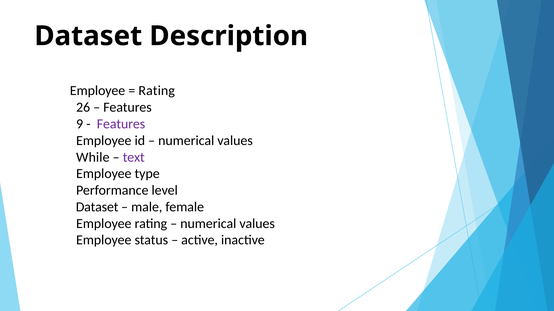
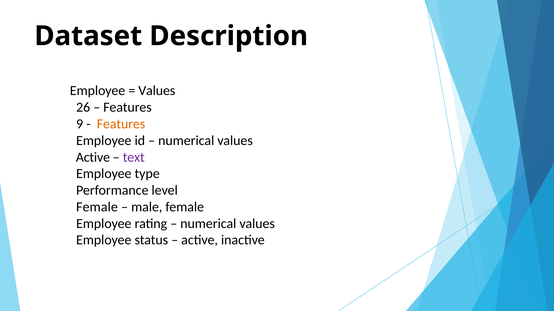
Rating: Rating -> Values (157, 91)
Features colour: purple -> orange (121, 124)
While: While -> Active (93, 157)
Dataset: Dataset -> Female (97, 207)
